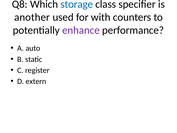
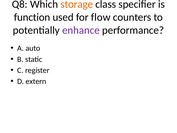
storage colour: blue -> orange (77, 4)
another: another -> function (32, 17)
with: with -> flow (101, 17)
